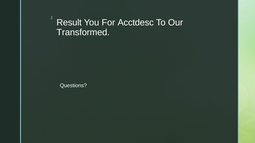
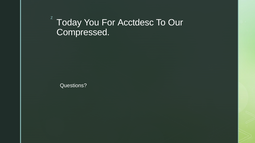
Result: Result -> Today (69, 23)
Transformed: Transformed -> Compressed (83, 32)
